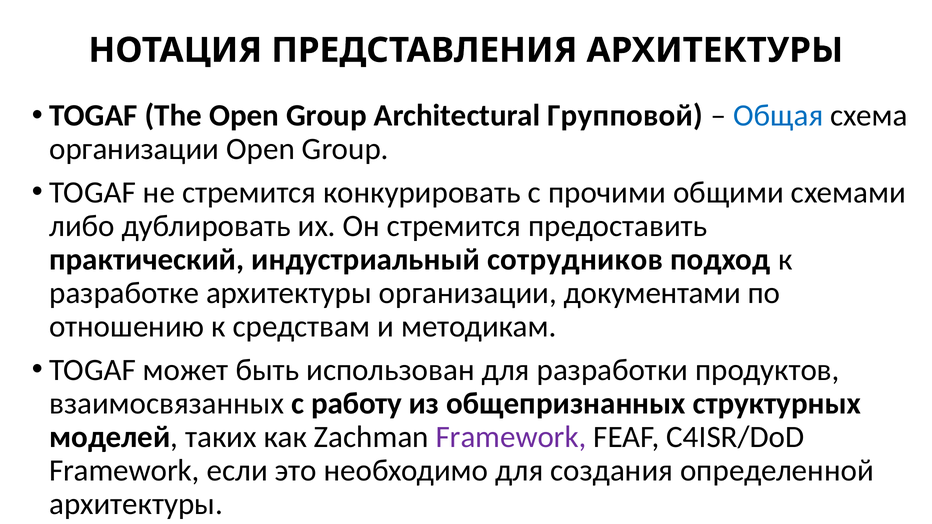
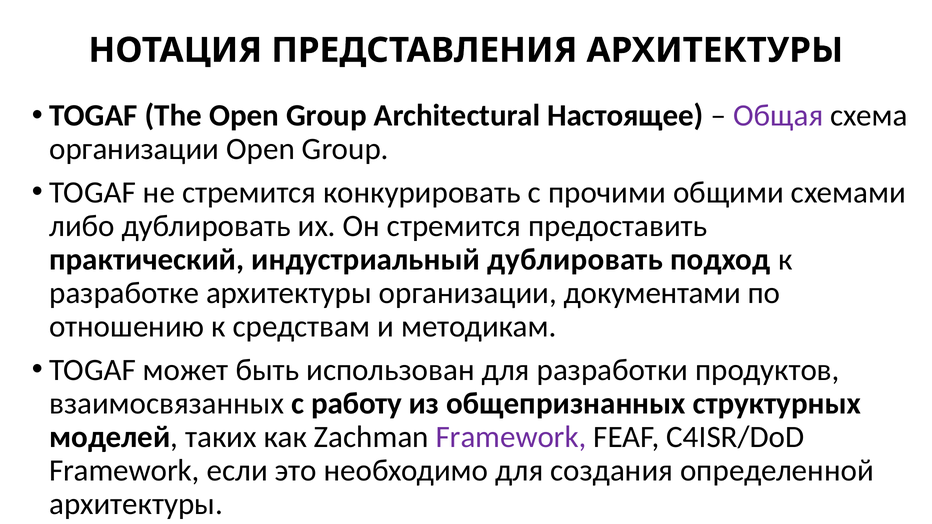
Групповой: Групповой -> Настоящее (625, 116)
Общая colour: blue -> purple (778, 116)
индустриальный сотрудников: сотрудников -> дублировать (575, 260)
